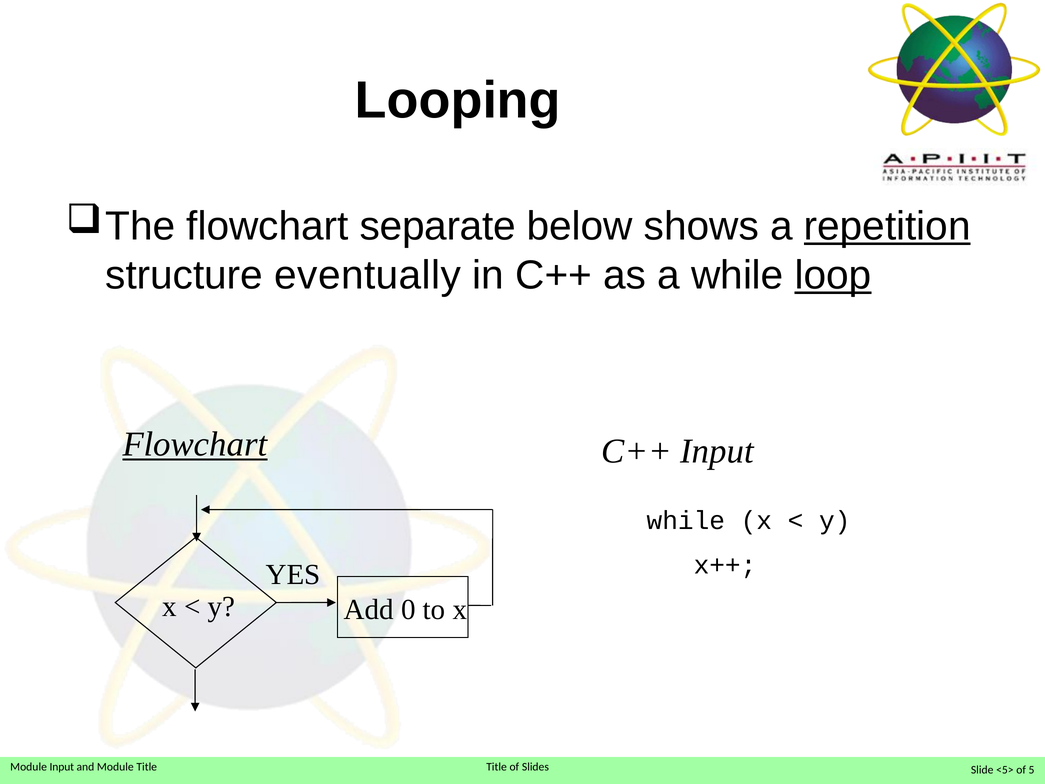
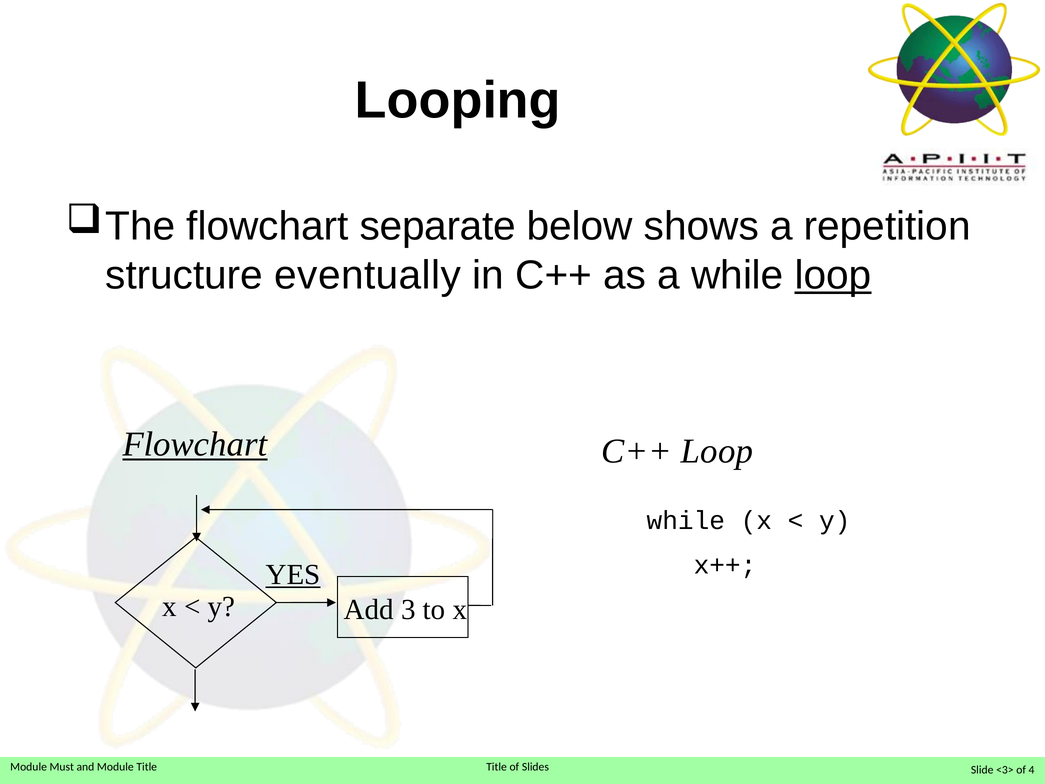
repetition underline: present -> none (887, 226)
C++ Input: Input -> Loop (717, 451)
YES underline: none -> present (293, 575)
0: 0 -> 3 (408, 610)
Input: Input -> Must (62, 767)
<5>: <5> -> <3> (1005, 770)
5: 5 -> 4 (1031, 770)
